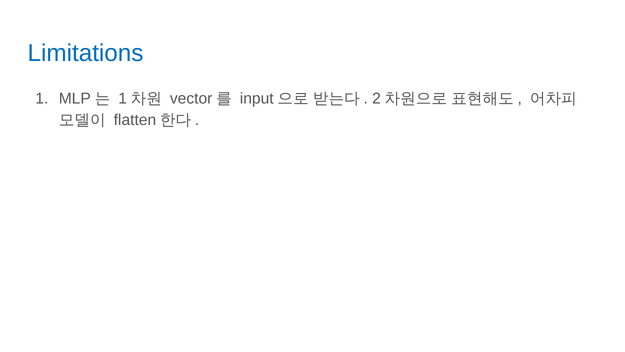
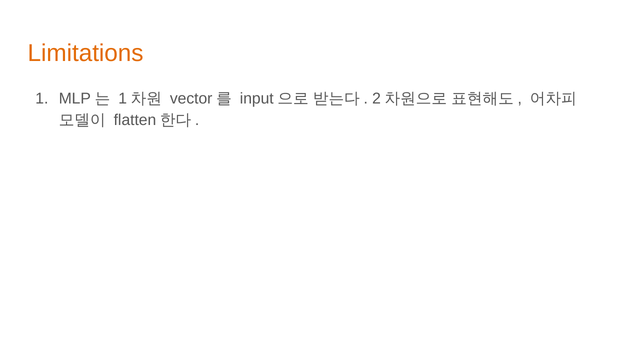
Limitations colour: blue -> orange (86, 53)
